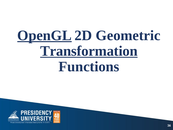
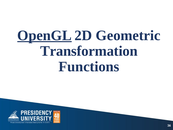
Transformation underline: present -> none (89, 51)
